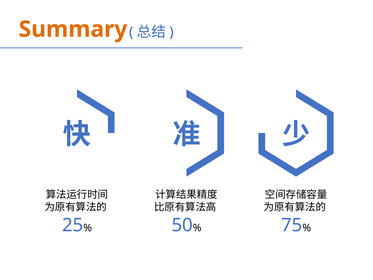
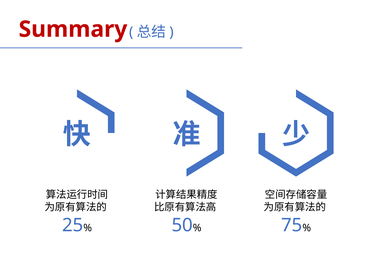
Summary colour: orange -> red (73, 29)
